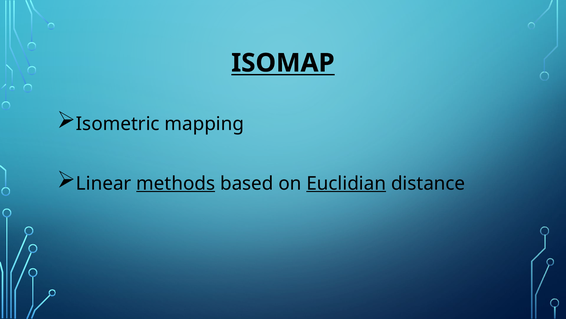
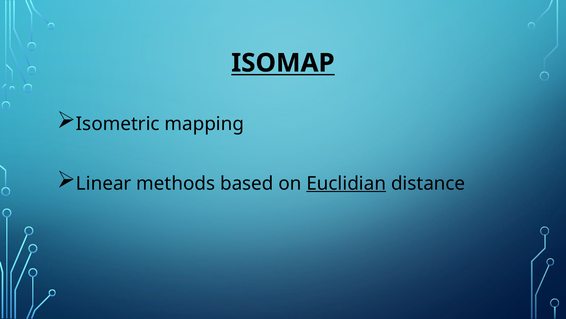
methods underline: present -> none (176, 183)
